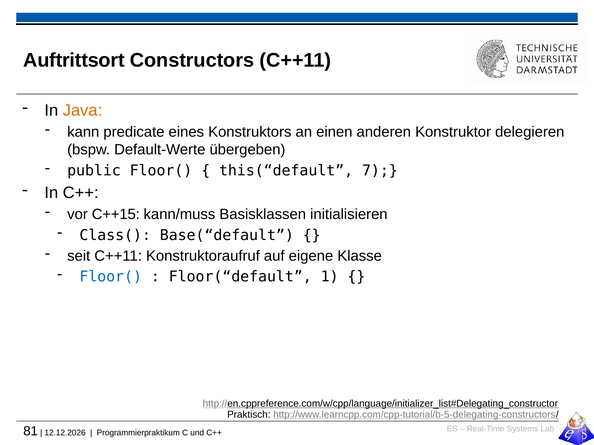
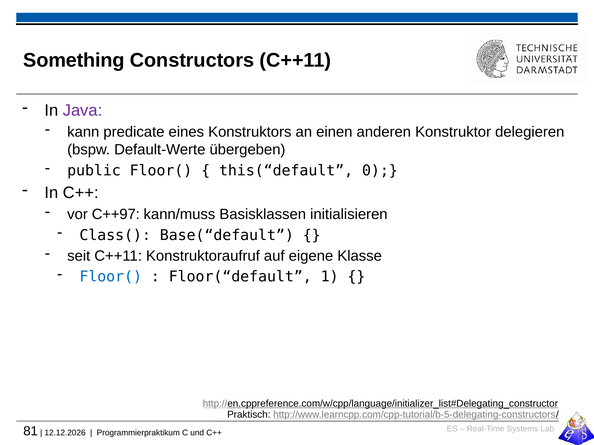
Auftrittsort: Auftrittsort -> Something (74, 60)
Java colour: orange -> purple (83, 110)
7: 7 -> 0 (380, 171)
C++15: C++15 -> C++97 (116, 215)
